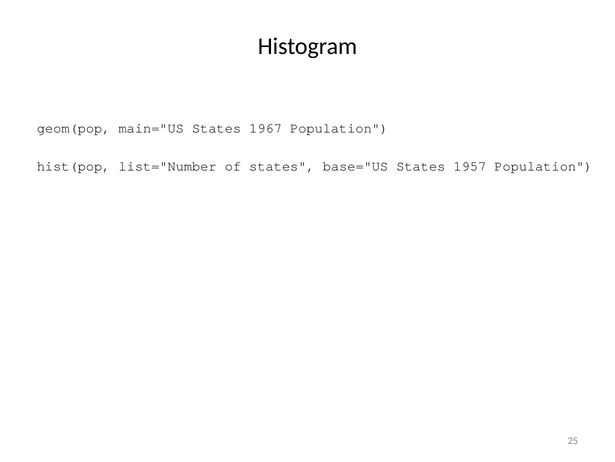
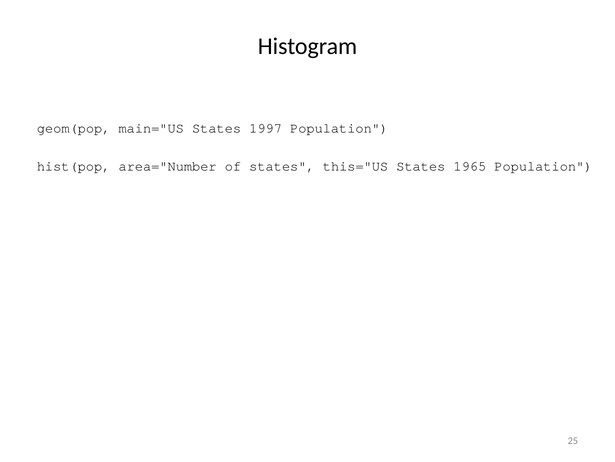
1967: 1967 -> 1997 (266, 128)
list="Number: list="Number -> area="Number (168, 166)
base="US: base="US -> this="US (356, 166)
1957: 1957 -> 1965 (470, 166)
